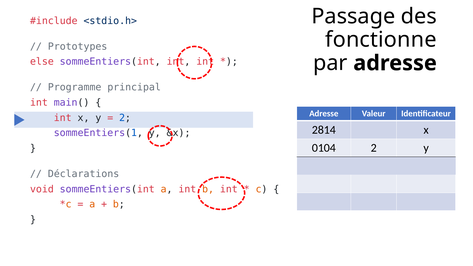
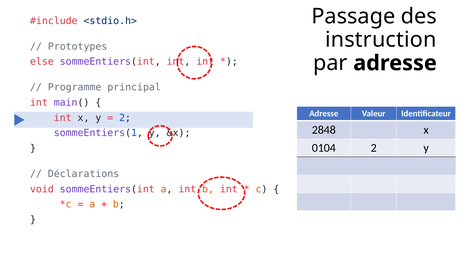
fonctionne: fonctionne -> instruction (381, 40)
2814: 2814 -> 2848 (324, 130)
